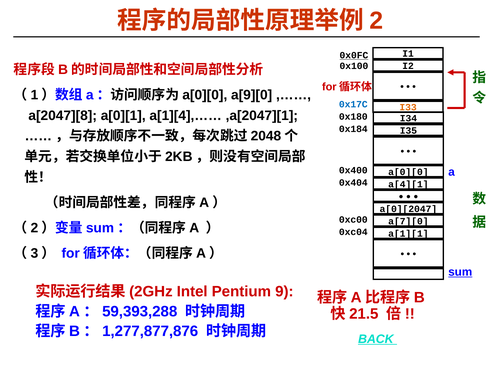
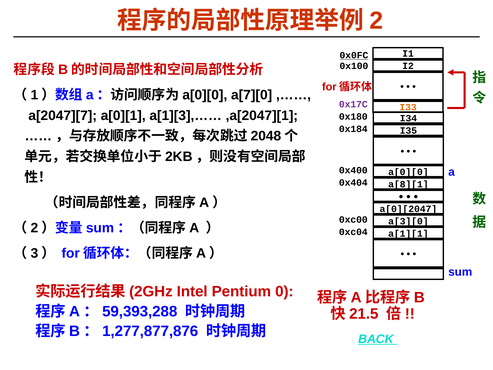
a[9][0: a[9][0 -> a[7][0 (252, 95)
0x17C colour: blue -> purple (353, 104)
a[2047][8: a[2047][8 -> a[2047][7 (63, 115)
a[1][4],……: a[1][4],…… -> a[1][3],…… (186, 115)
a[4][1: a[4][1 -> a[8][1 (408, 184)
a[7][0: a[7][0 -> a[3][0 (408, 221)
sum underline: present -> none (460, 272)
9: 9 -> 0 (284, 291)
